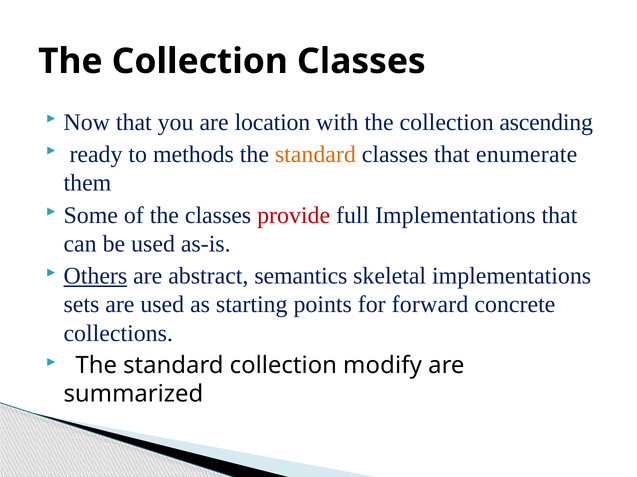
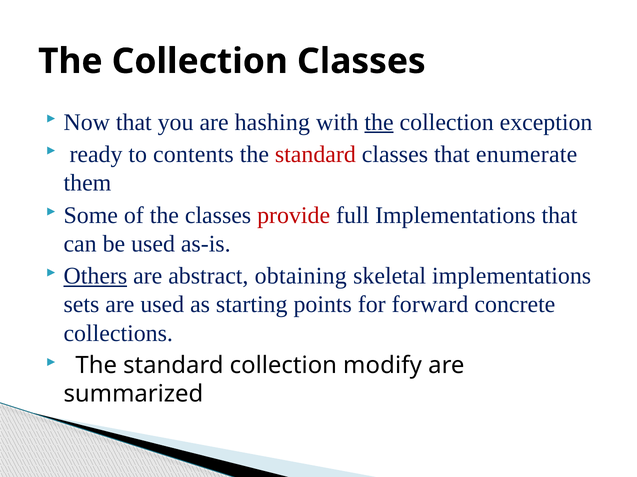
location: location -> hashing (272, 122)
the underline: none -> present (379, 122)
ascending: ascending -> exception (546, 122)
methods: methods -> contents (193, 155)
standard colour: orange -> red (315, 155)
semantics: semantics -> obtaining (301, 276)
